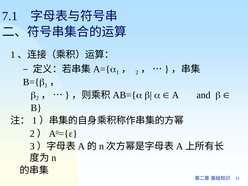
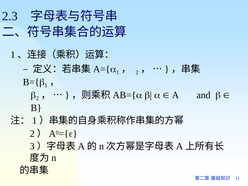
7.1: 7.1 -> 2.3 (10, 16)
